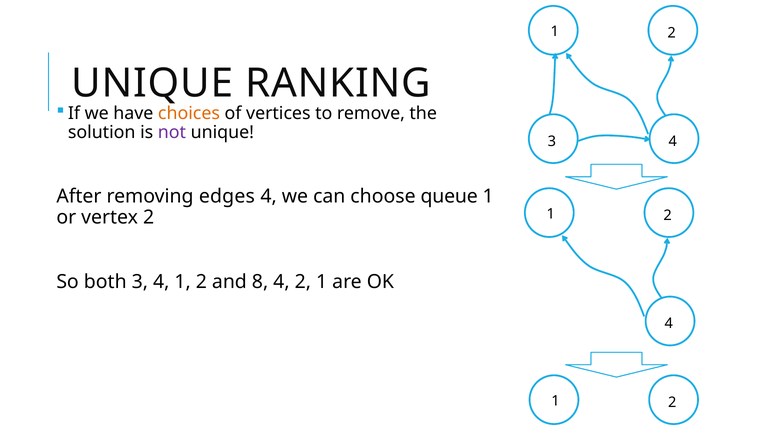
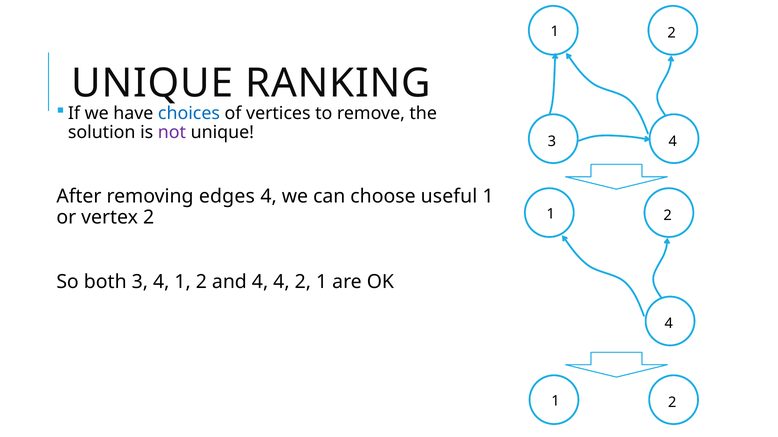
choices colour: orange -> blue (189, 114)
queue: queue -> useful (449, 197)
and 8: 8 -> 4 (260, 282)
